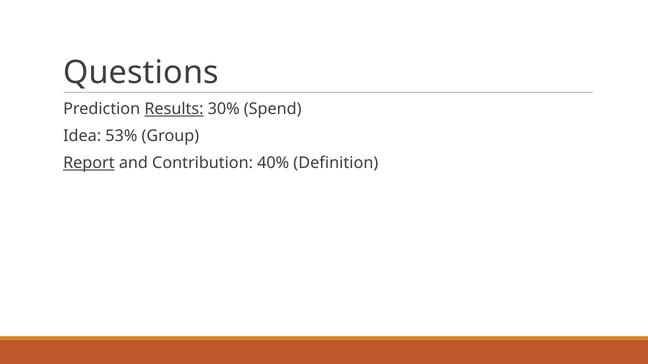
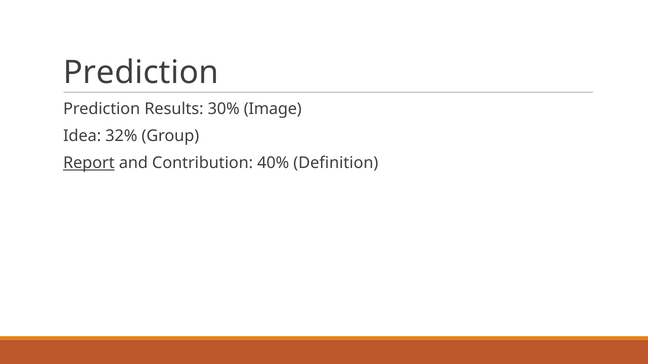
Questions: Questions -> Prediction (141, 73)
Results underline: present -> none (174, 109)
Spend: Spend -> Image (273, 109)
53%: 53% -> 32% (121, 136)
